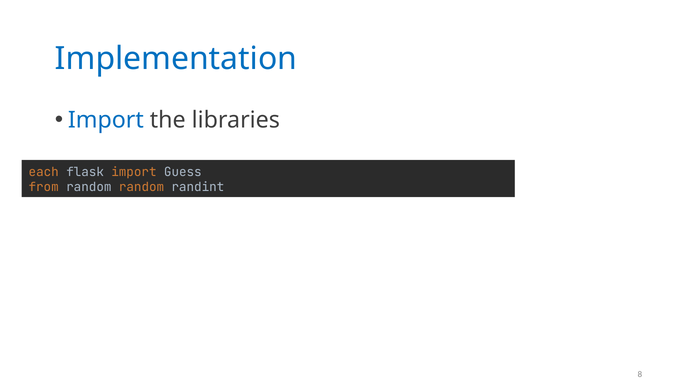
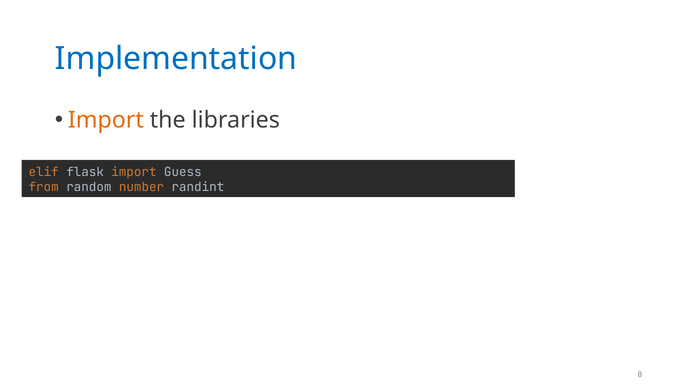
Import colour: blue -> orange (106, 120)
each: each -> elif (44, 172)
random random: random -> number (142, 187)
